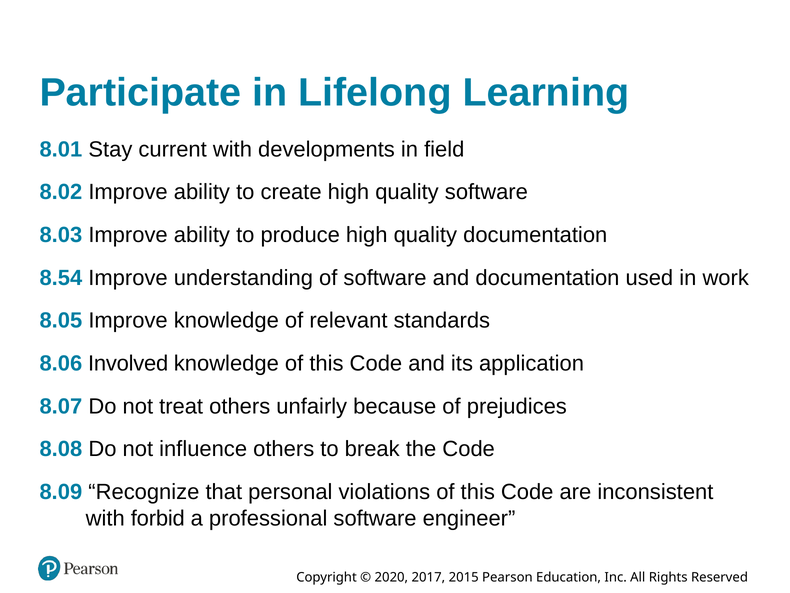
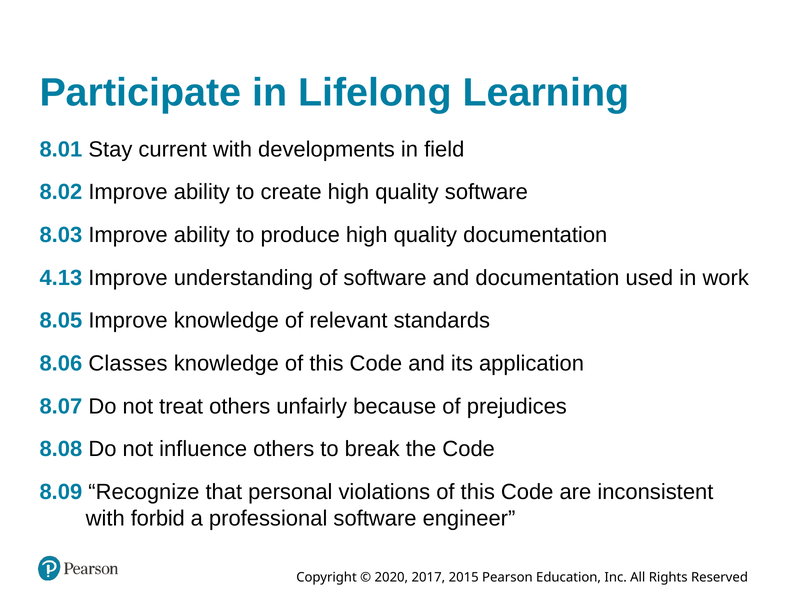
8.54: 8.54 -> 4.13 (61, 278)
Involved: Involved -> Classes (128, 363)
